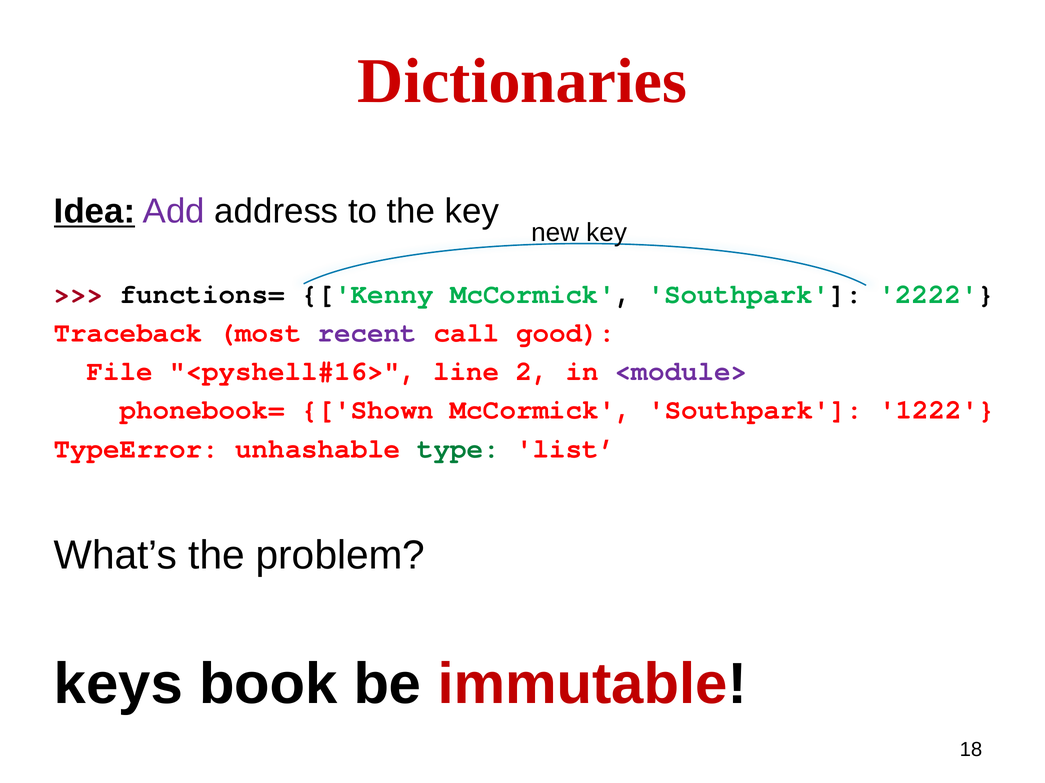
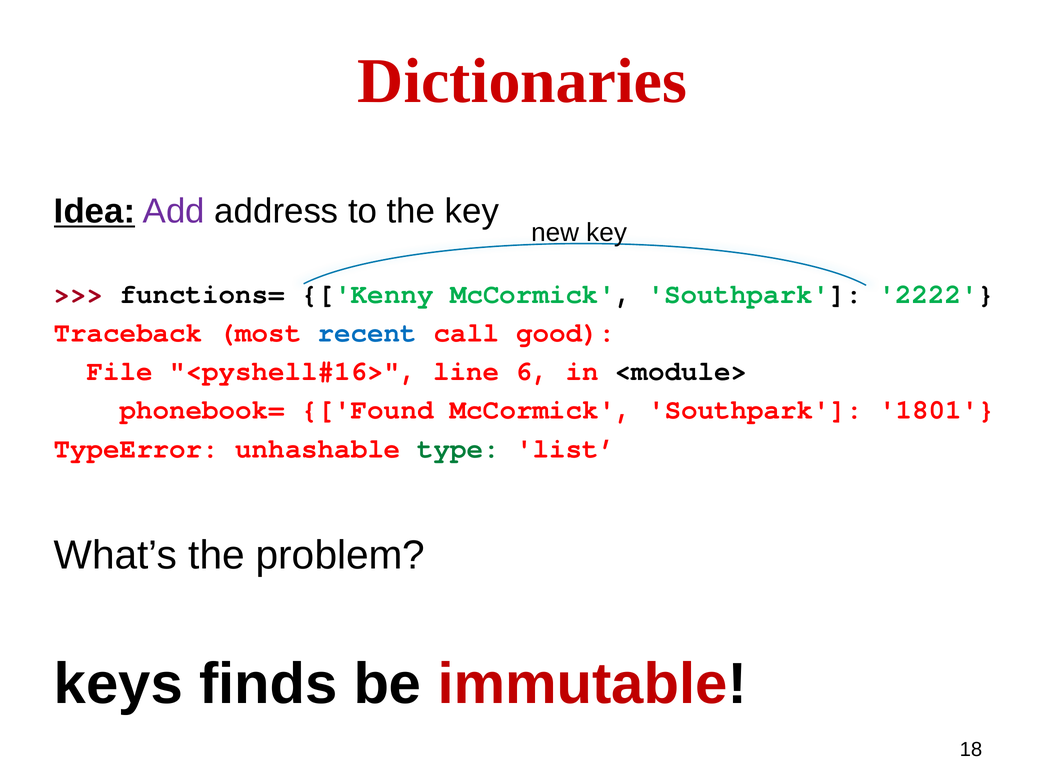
recent colour: purple -> blue (367, 333)
2: 2 -> 6 (532, 372)
<module> colour: purple -> black (681, 372)
Shown: Shown -> Found (367, 410)
1222: 1222 -> 1801 (937, 410)
book: book -> finds (268, 685)
